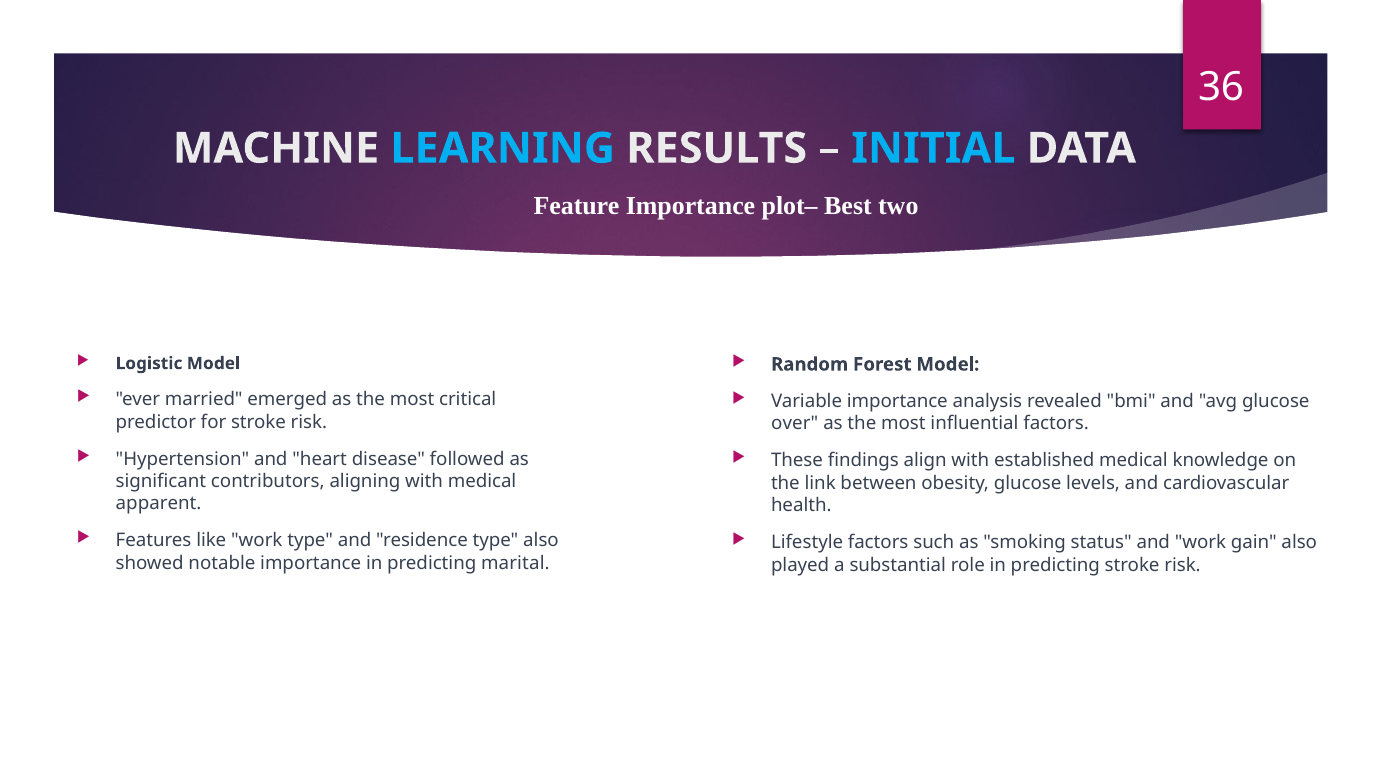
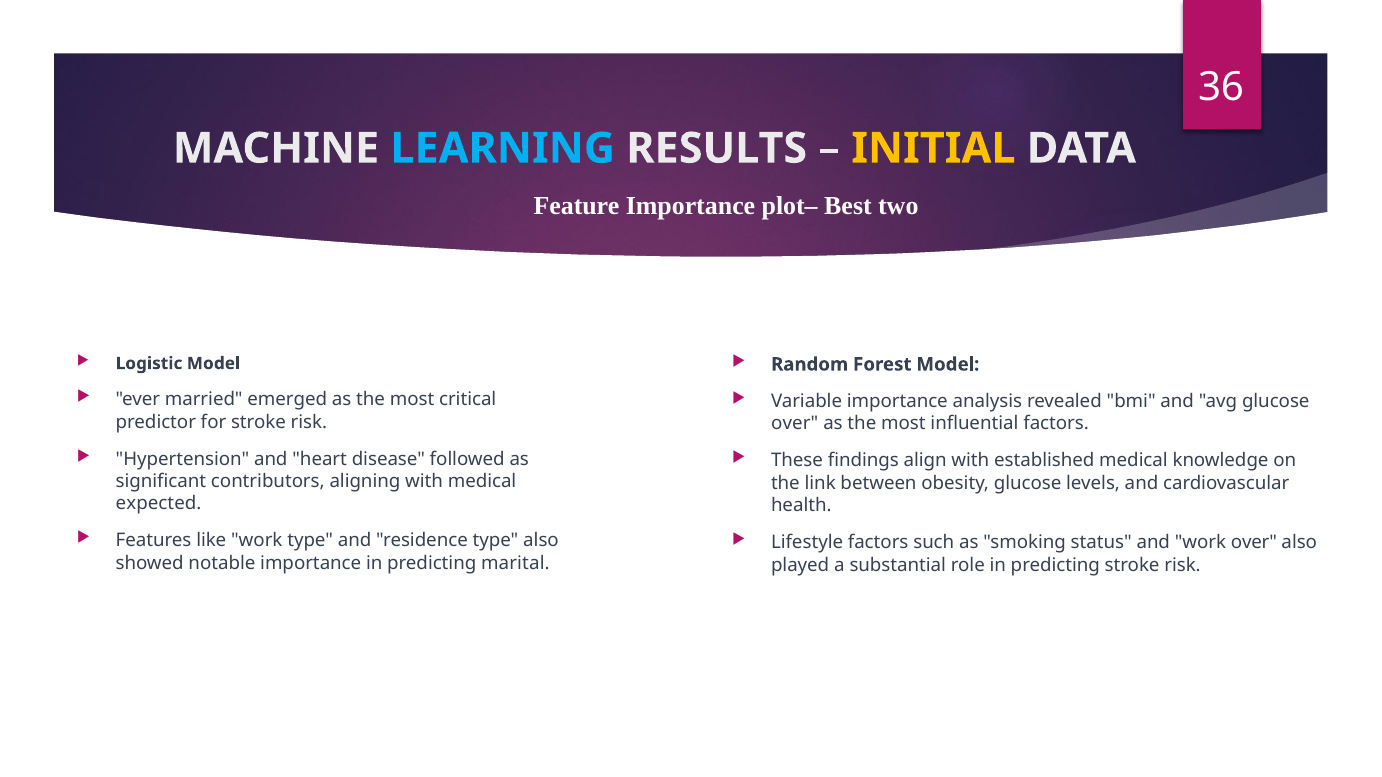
INITIAL colour: light blue -> yellow (933, 148)
apparent: apparent -> expected (159, 504)
work gain: gain -> over (1254, 543)
